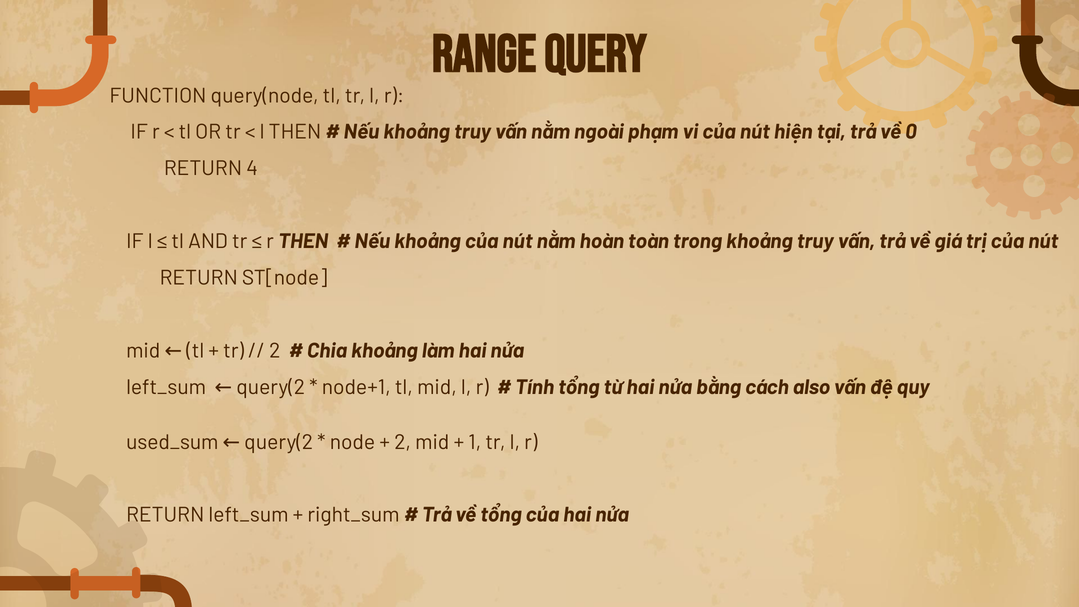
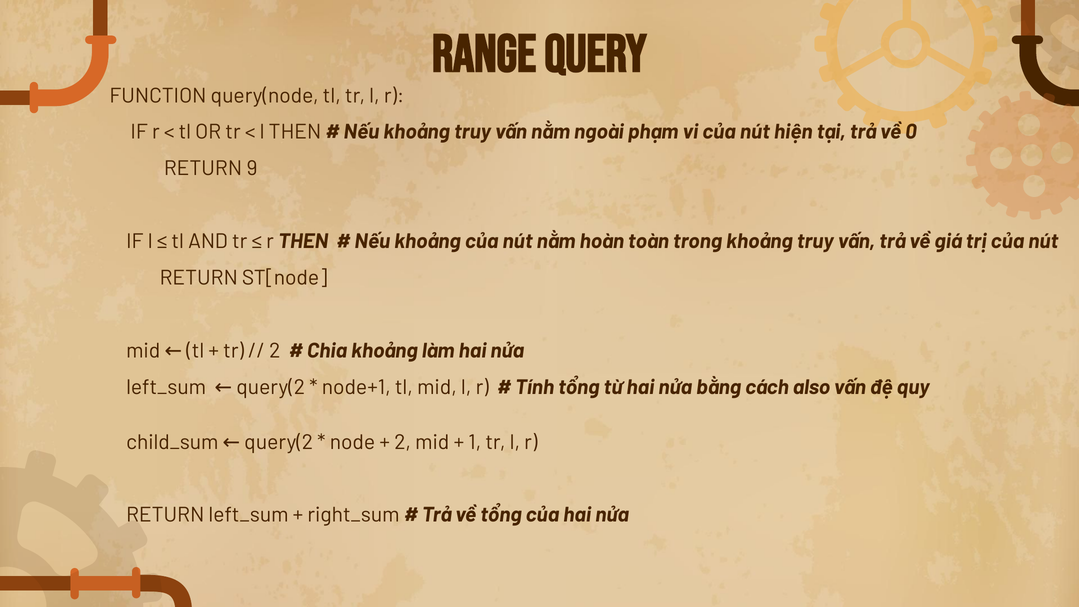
4: 4 -> 9 (252, 168)
used_sum: used_sum -> child_sum (172, 442)
